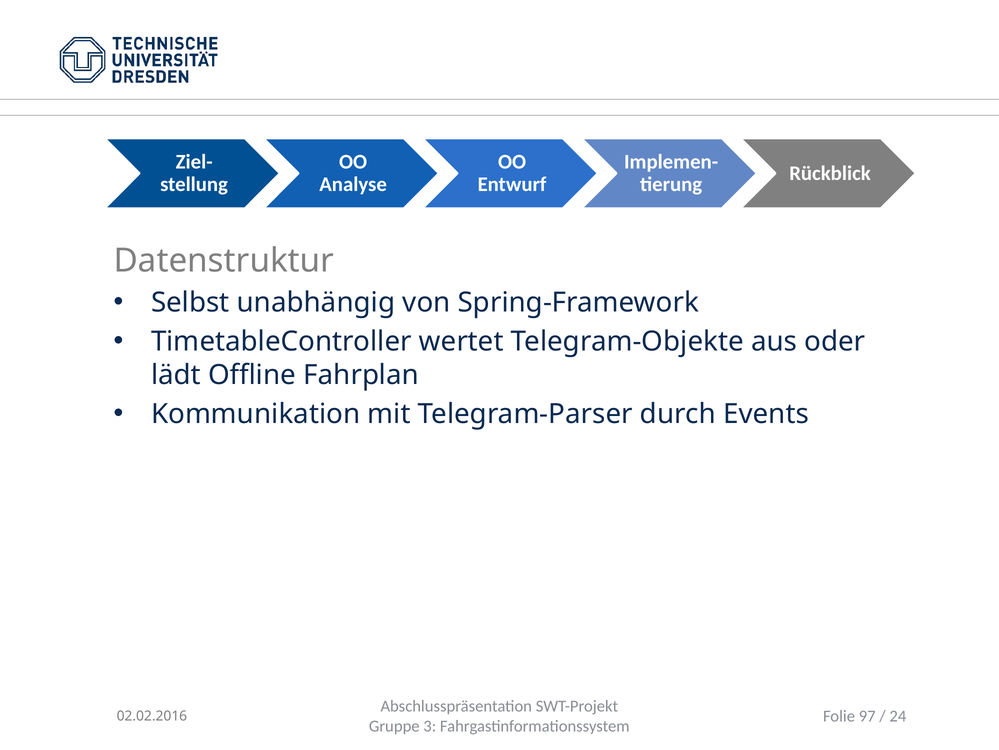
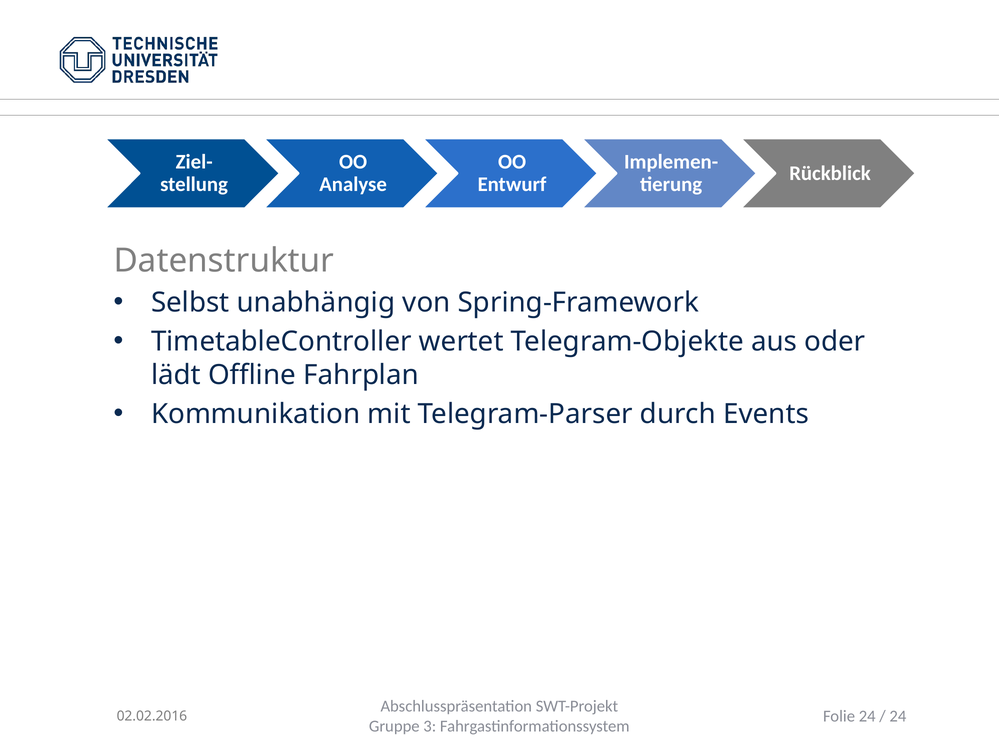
Folie 97: 97 -> 24 (867, 715)
